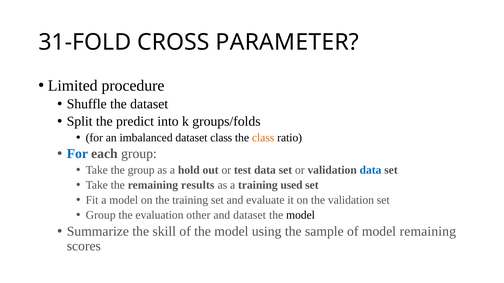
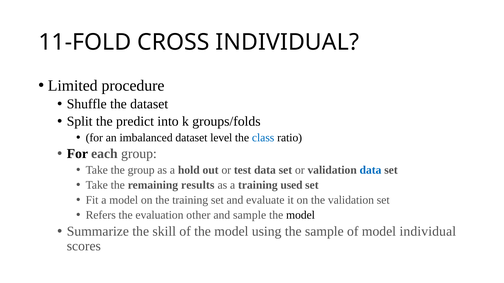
31-FOLD: 31-FOLD -> 11-FOLD (85, 42)
CROSS PARAMETER: PARAMETER -> INDIVIDUAL (287, 42)
dataset class: class -> level (221, 138)
class colour: orange -> blue (263, 138)
For colour: blue -> black (77, 154)
Group: Group -> Refers (101, 216)
and dataset: dataset -> sample (250, 216)
model remaining: remaining -> individual (428, 232)
